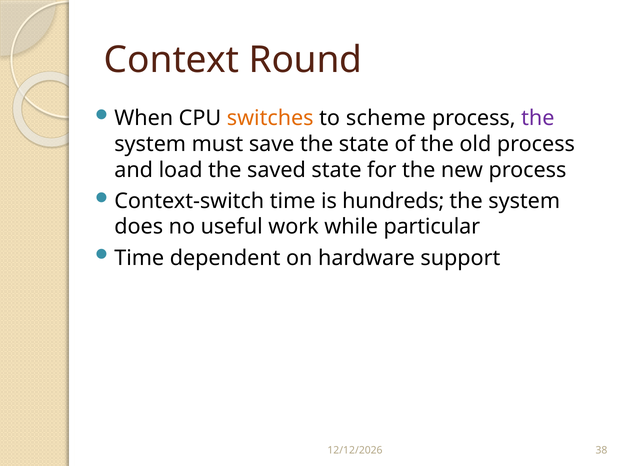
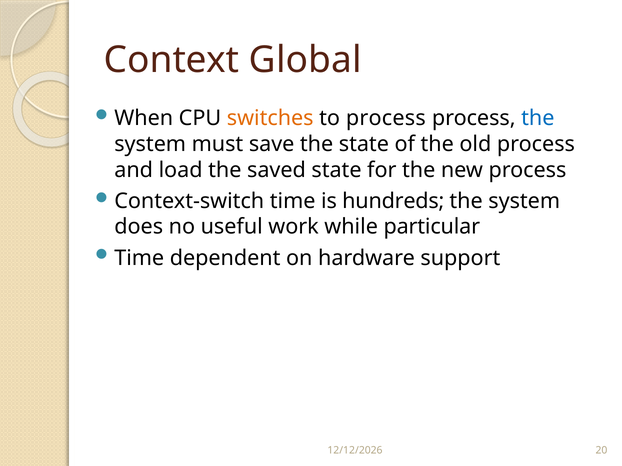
Round: Round -> Global (305, 60)
to scheme: scheme -> process (386, 118)
the colour: purple -> blue (538, 118)
38: 38 -> 20 (601, 451)
